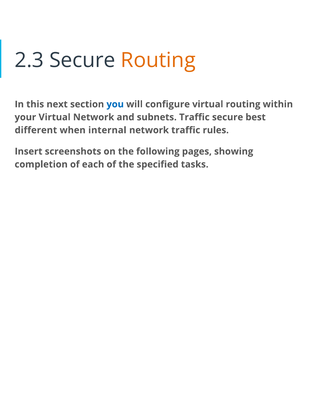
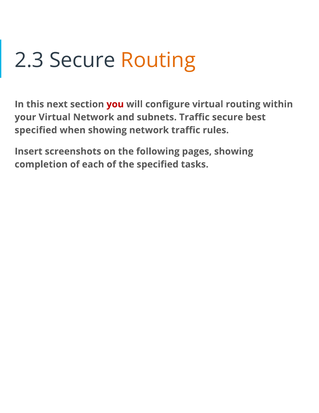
you colour: blue -> red (115, 104)
different: different -> specified (36, 130)
when internal: internal -> showing (107, 130)
